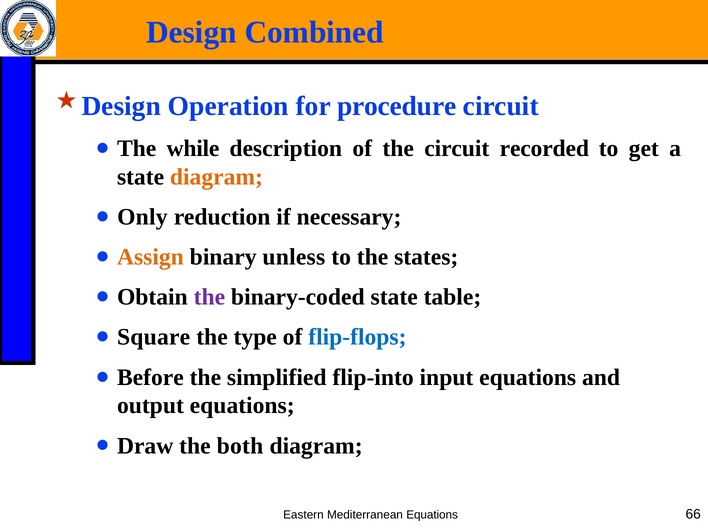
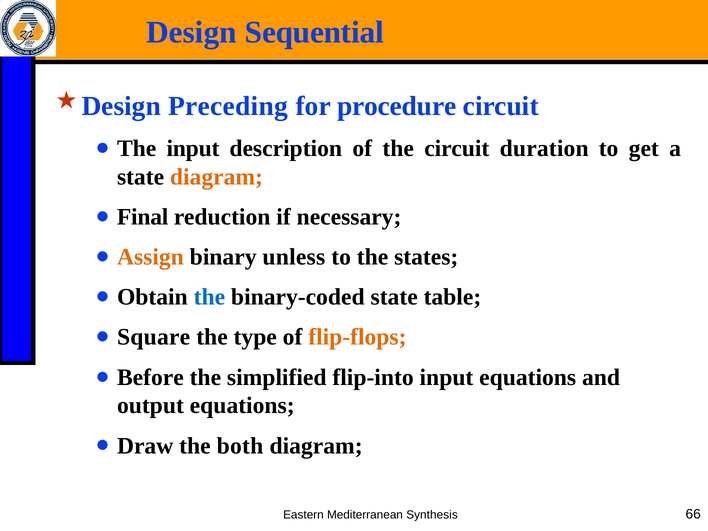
Combined: Combined -> Sequential (314, 32)
Operation: Operation -> Preceding (228, 106)
The while: while -> input (193, 148)
recorded: recorded -> duration (544, 148)
Only: Only -> Final (143, 217)
the colour: purple -> blue (209, 297)
flip-flops colour: blue -> orange (357, 337)
Mediterranean Equations: Equations -> Synthesis (432, 515)
